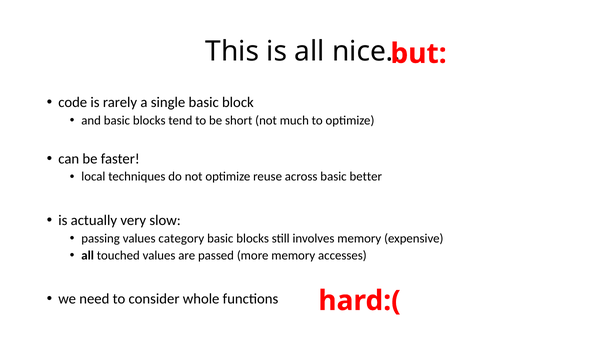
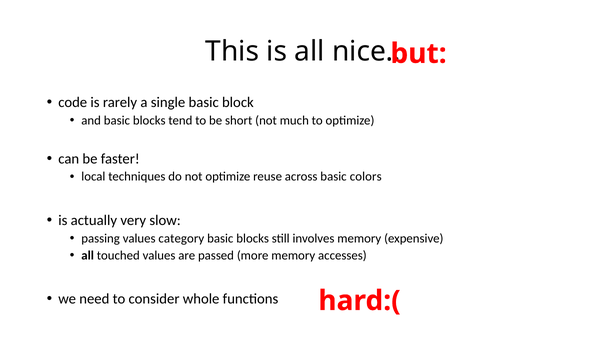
better: better -> colors (366, 176)
